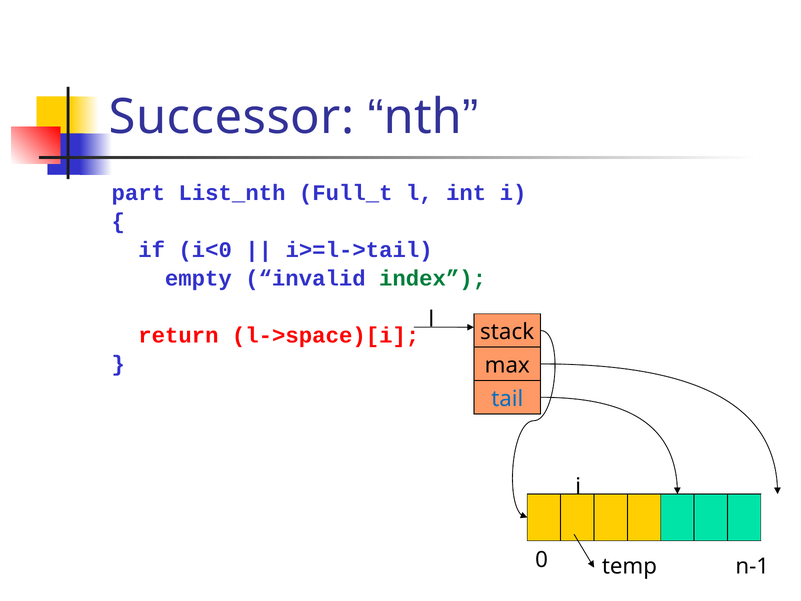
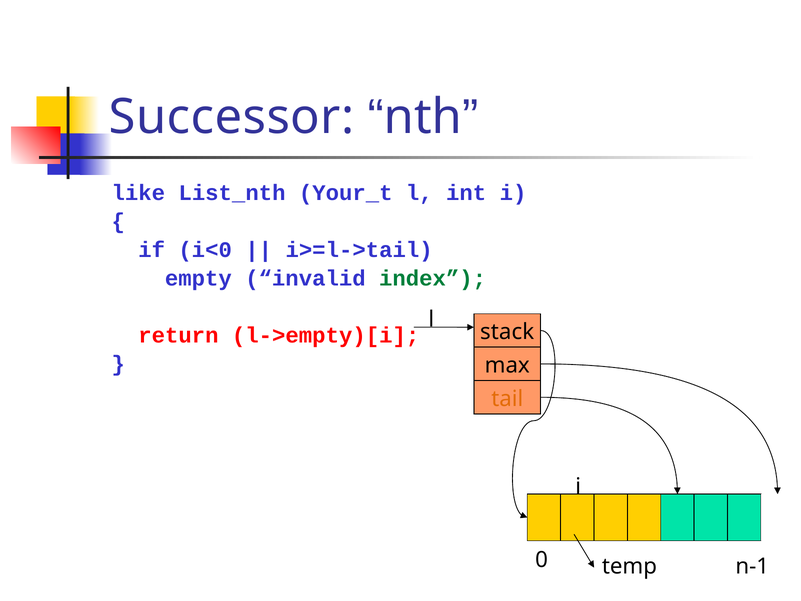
part: part -> like (138, 193)
Full_t: Full_t -> Your_t (346, 193)
l->space)[i: l->space)[i -> l->empty)[i (326, 335)
tail colour: blue -> orange (507, 399)
